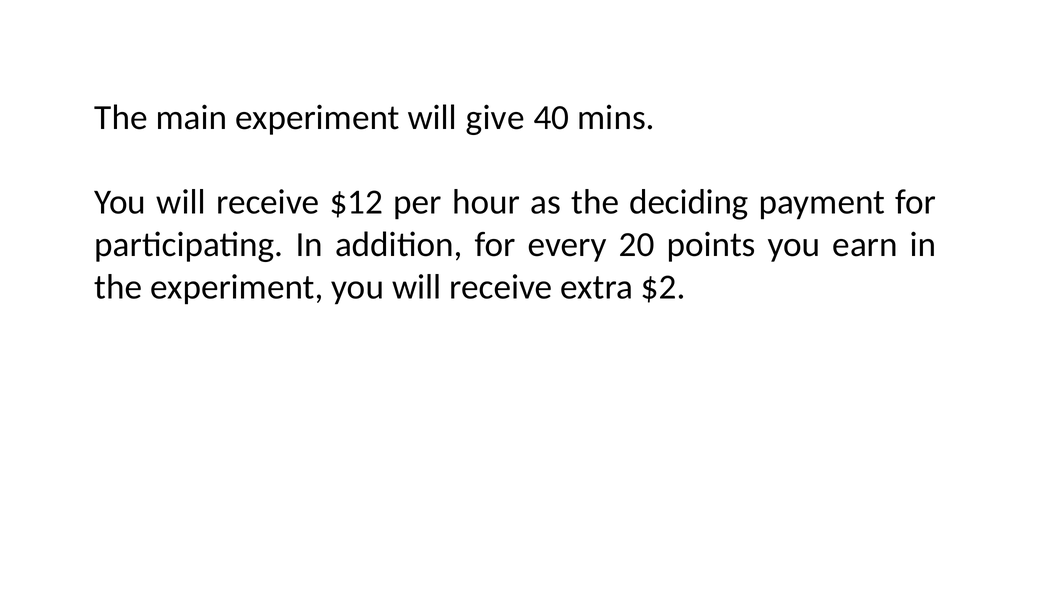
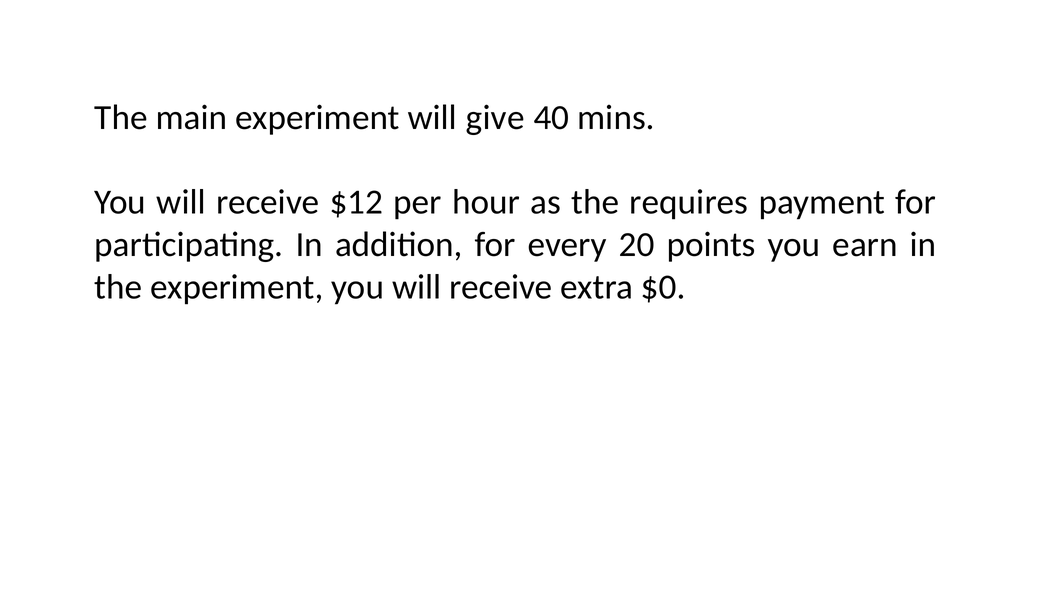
deciding: deciding -> requires (689, 202)
$2: $2 -> $0 (663, 287)
